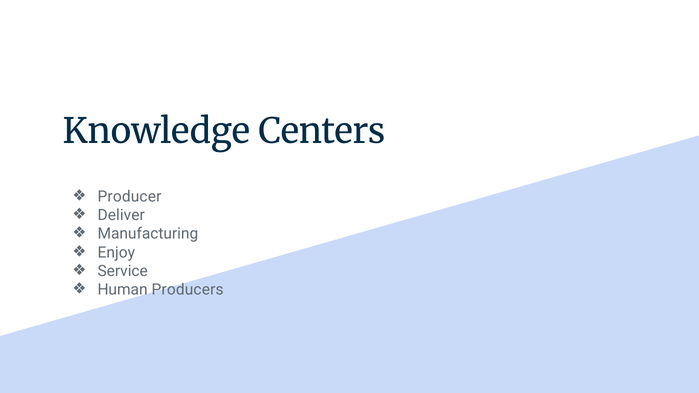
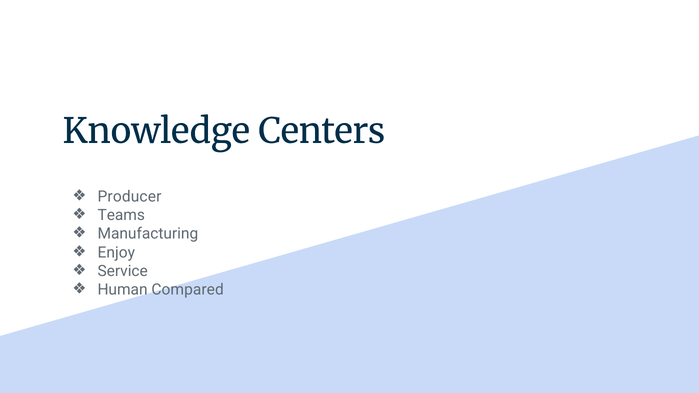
Deliver: Deliver -> Teams (121, 215)
Producers: Producers -> Compared (188, 290)
